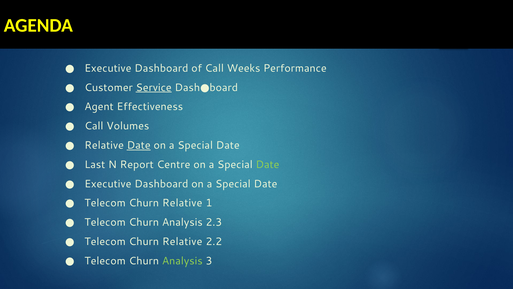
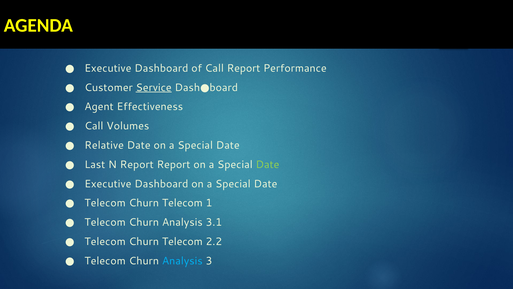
Call Weeks: Weeks -> Report (244, 68)
Date underline: present -> none (139, 145)
Report Centre: Centre -> Report (174, 164)
Relative: Relative -> Telecom (182, 203)
2.3: 2.3 -> 3.1 (214, 222)
Relative: Relative -> Telecom (182, 241)
Analysis colour: light green -> light blue (182, 260)
